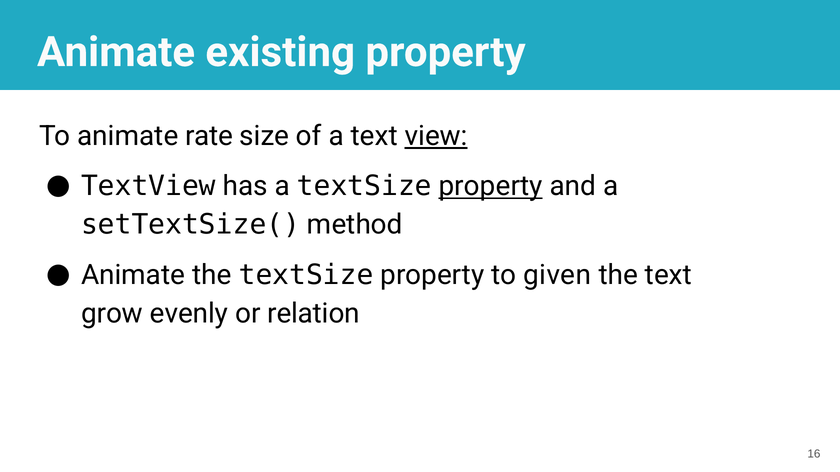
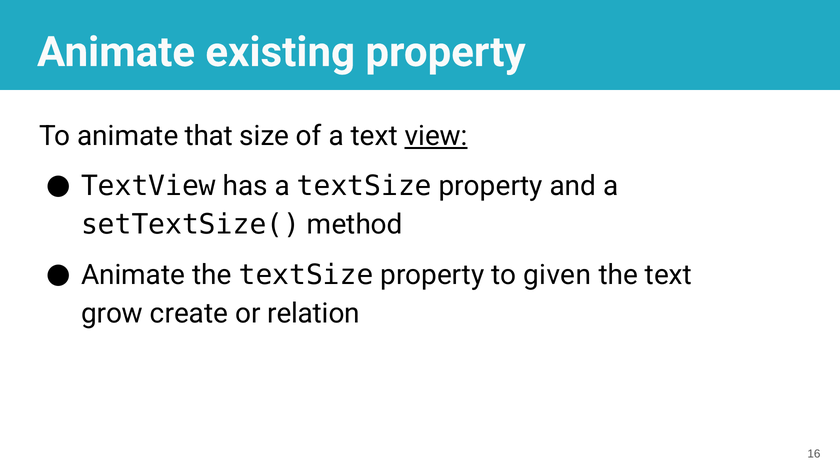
rate: rate -> that (209, 136)
property underline: present -> none (491, 186)
evenly: evenly -> create (189, 314)
